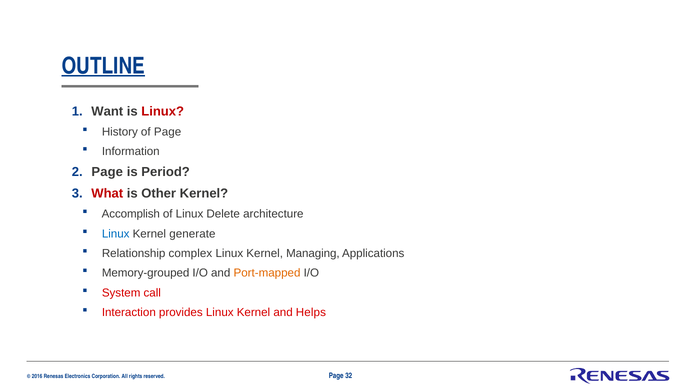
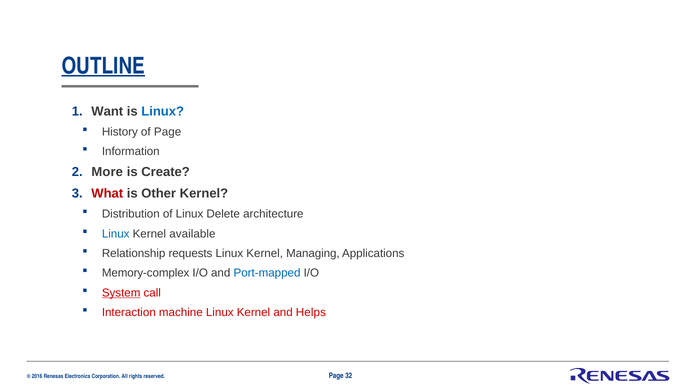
Linux colour: red -> blue (163, 111)
Page: Page -> More (107, 172)
Period: Period -> Create (166, 172)
Accomplish: Accomplish -> Distribution (131, 214)
generate: generate -> available (192, 234)
complex: complex -> requests (190, 254)
Memory-grouped: Memory-grouped -> Memory-complex (146, 273)
Port-mapped colour: orange -> blue (267, 273)
System underline: none -> present (121, 293)
provides: provides -> machine (181, 313)
